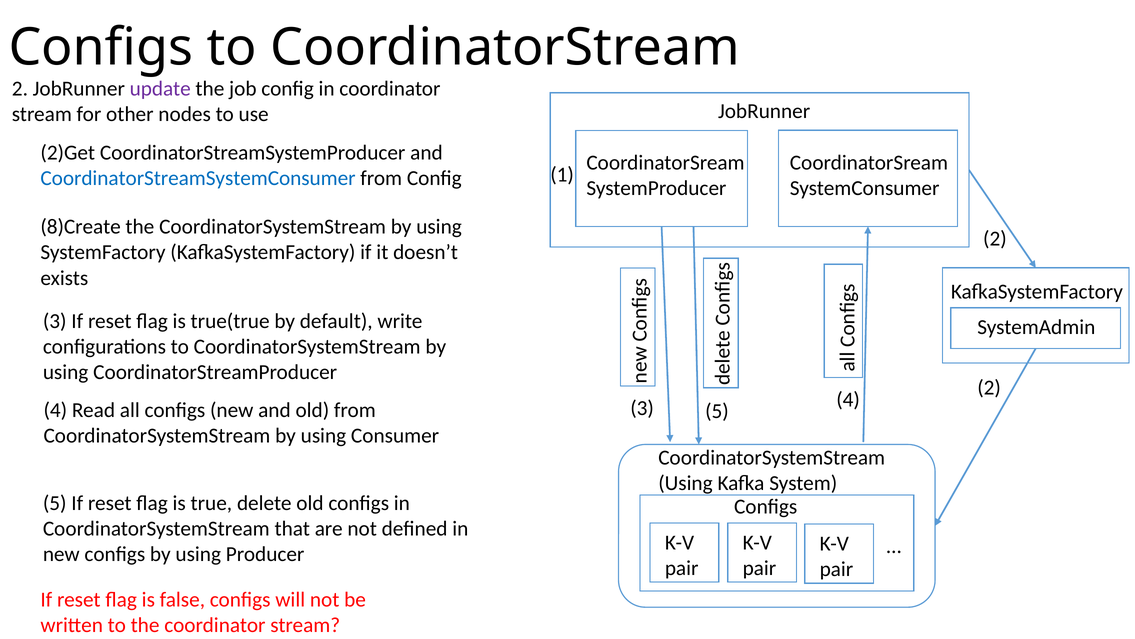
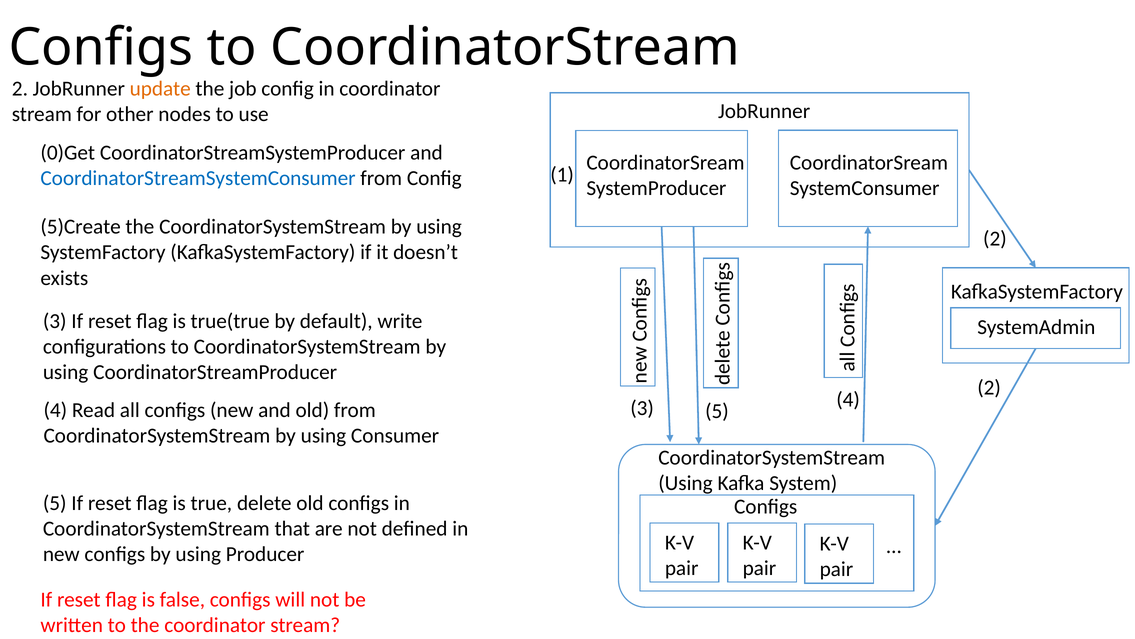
update colour: purple -> orange (160, 88)
2)Get: 2)Get -> 0)Get (68, 152)
8)Create: 8)Create -> 5)Create (81, 227)
